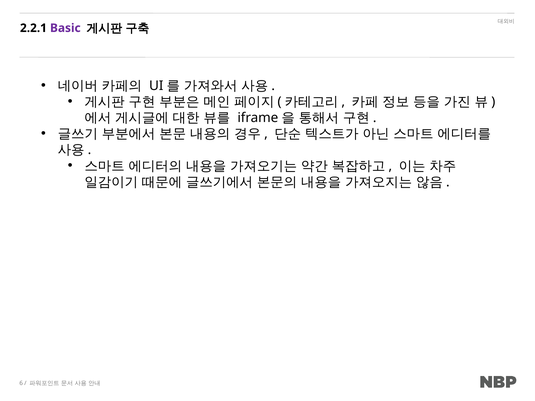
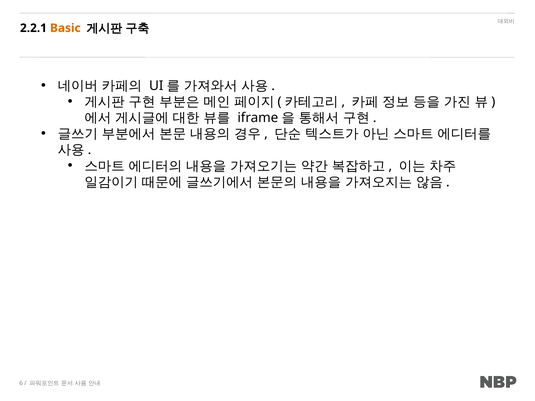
Basic colour: purple -> orange (65, 28)
